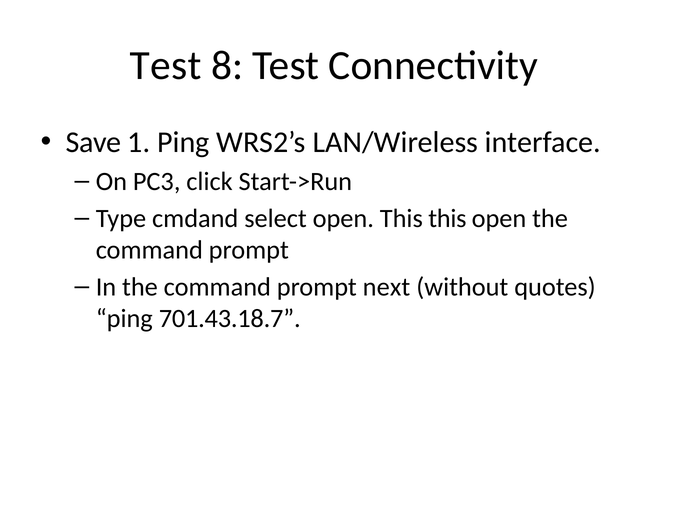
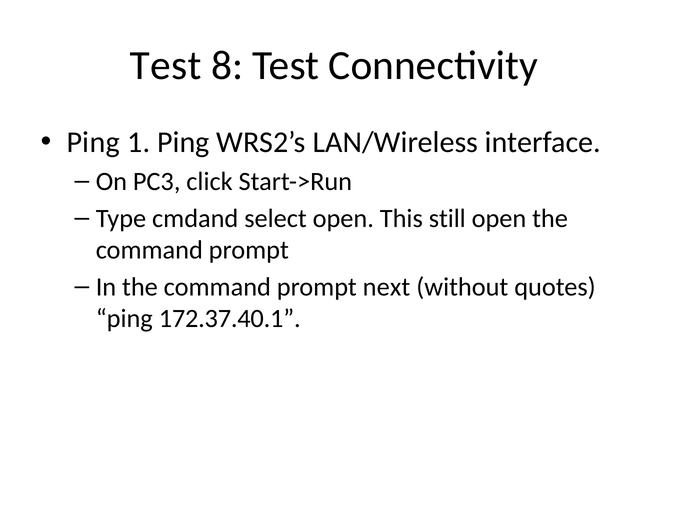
Save: Save -> Ping (93, 142)
This this: this -> still (447, 218)
701.43.18.7: 701.43.18.7 -> 172.37.40.1 (230, 318)
